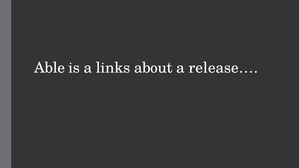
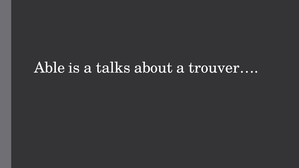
links: links -> talks (113, 68)
release…: release… -> trouver… (223, 68)
